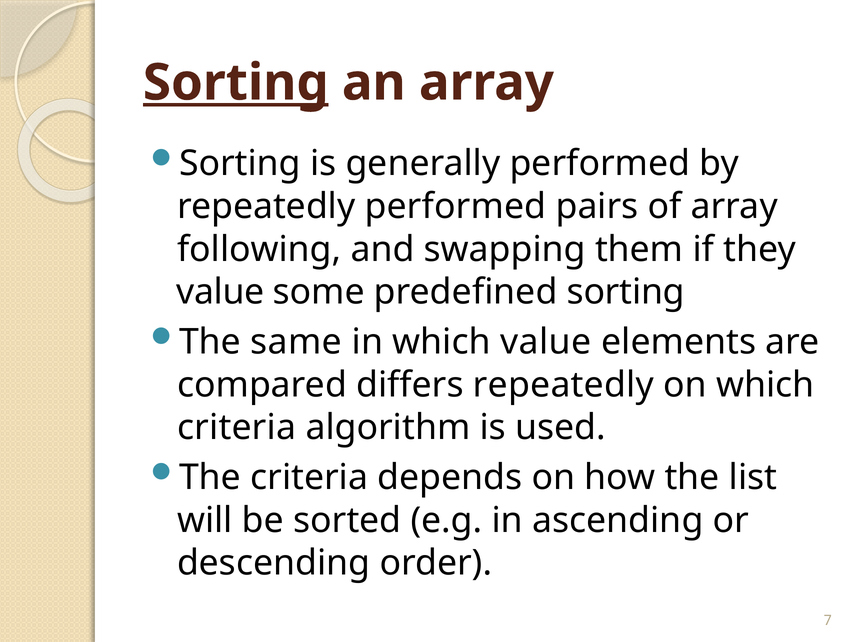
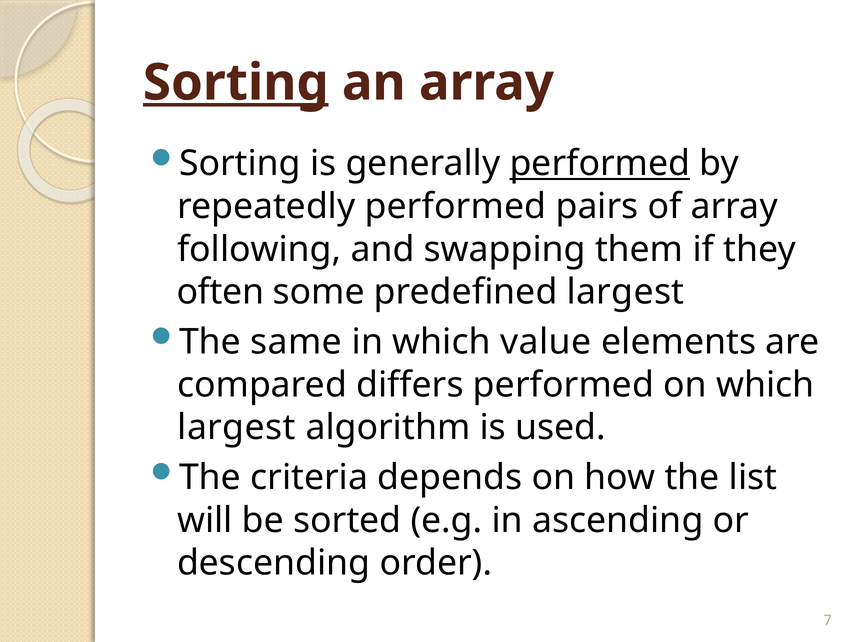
performed underline: none -> present (600, 164)
value: value -> often (220, 292)
predefined sorting: sorting -> largest (625, 292)
differs repeatedly: repeatedly -> performed (563, 385)
criteria: criteria -> largest (237, 428)
